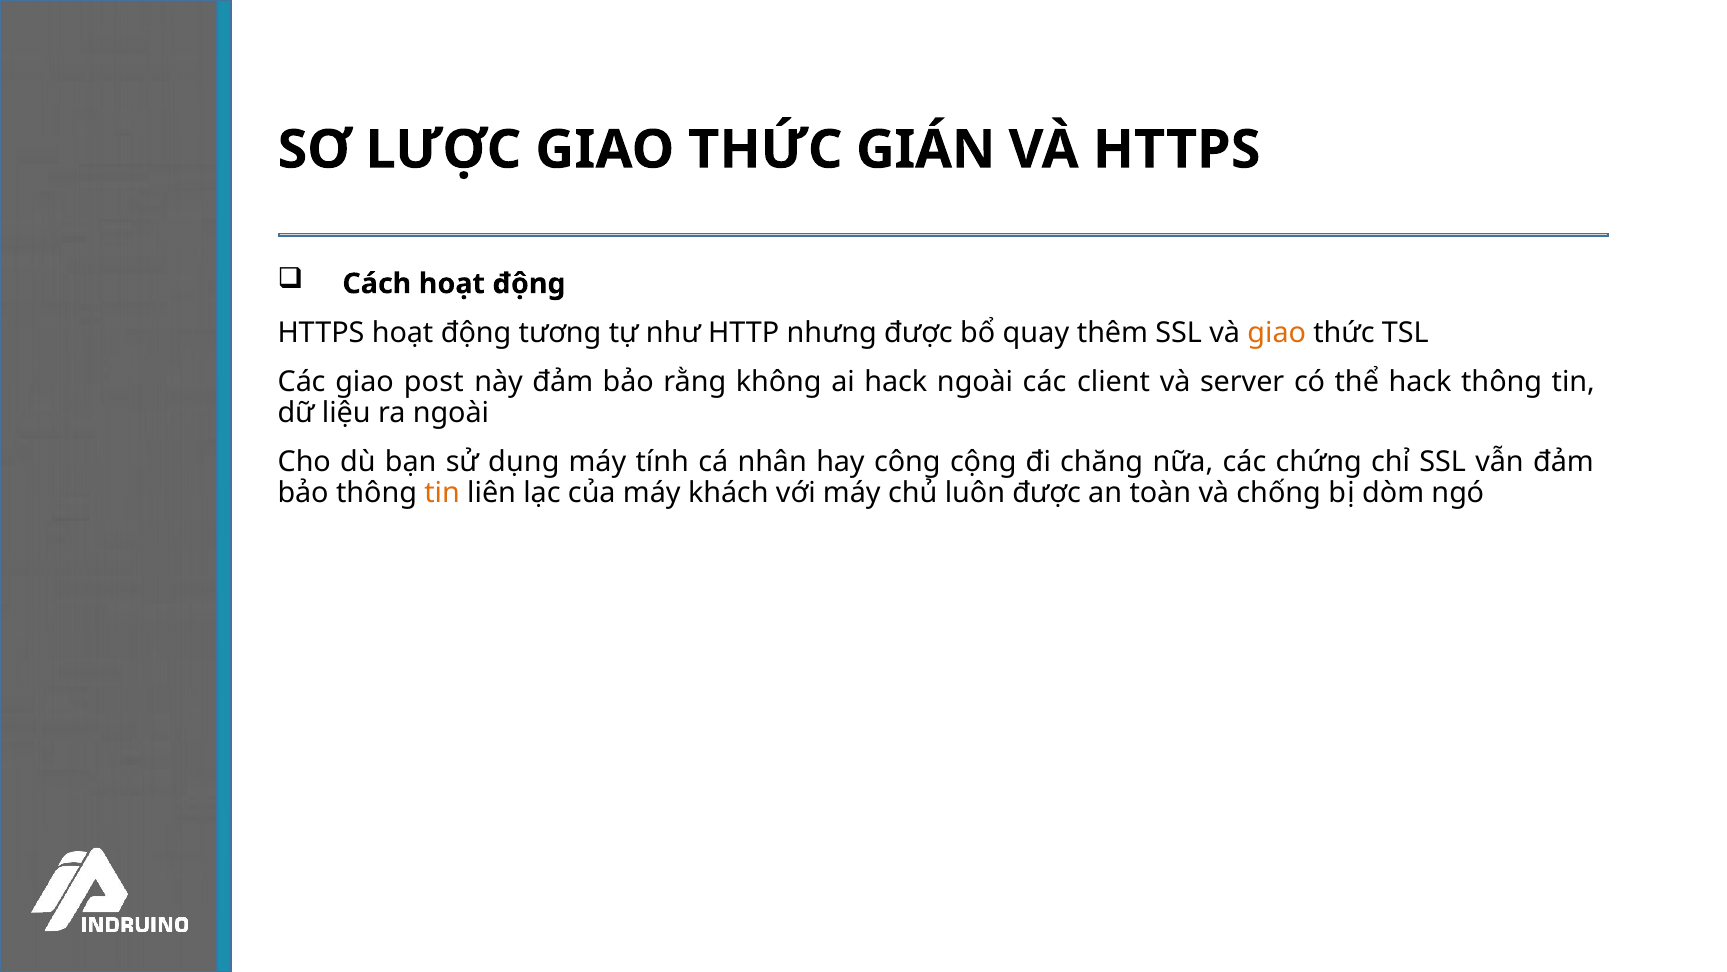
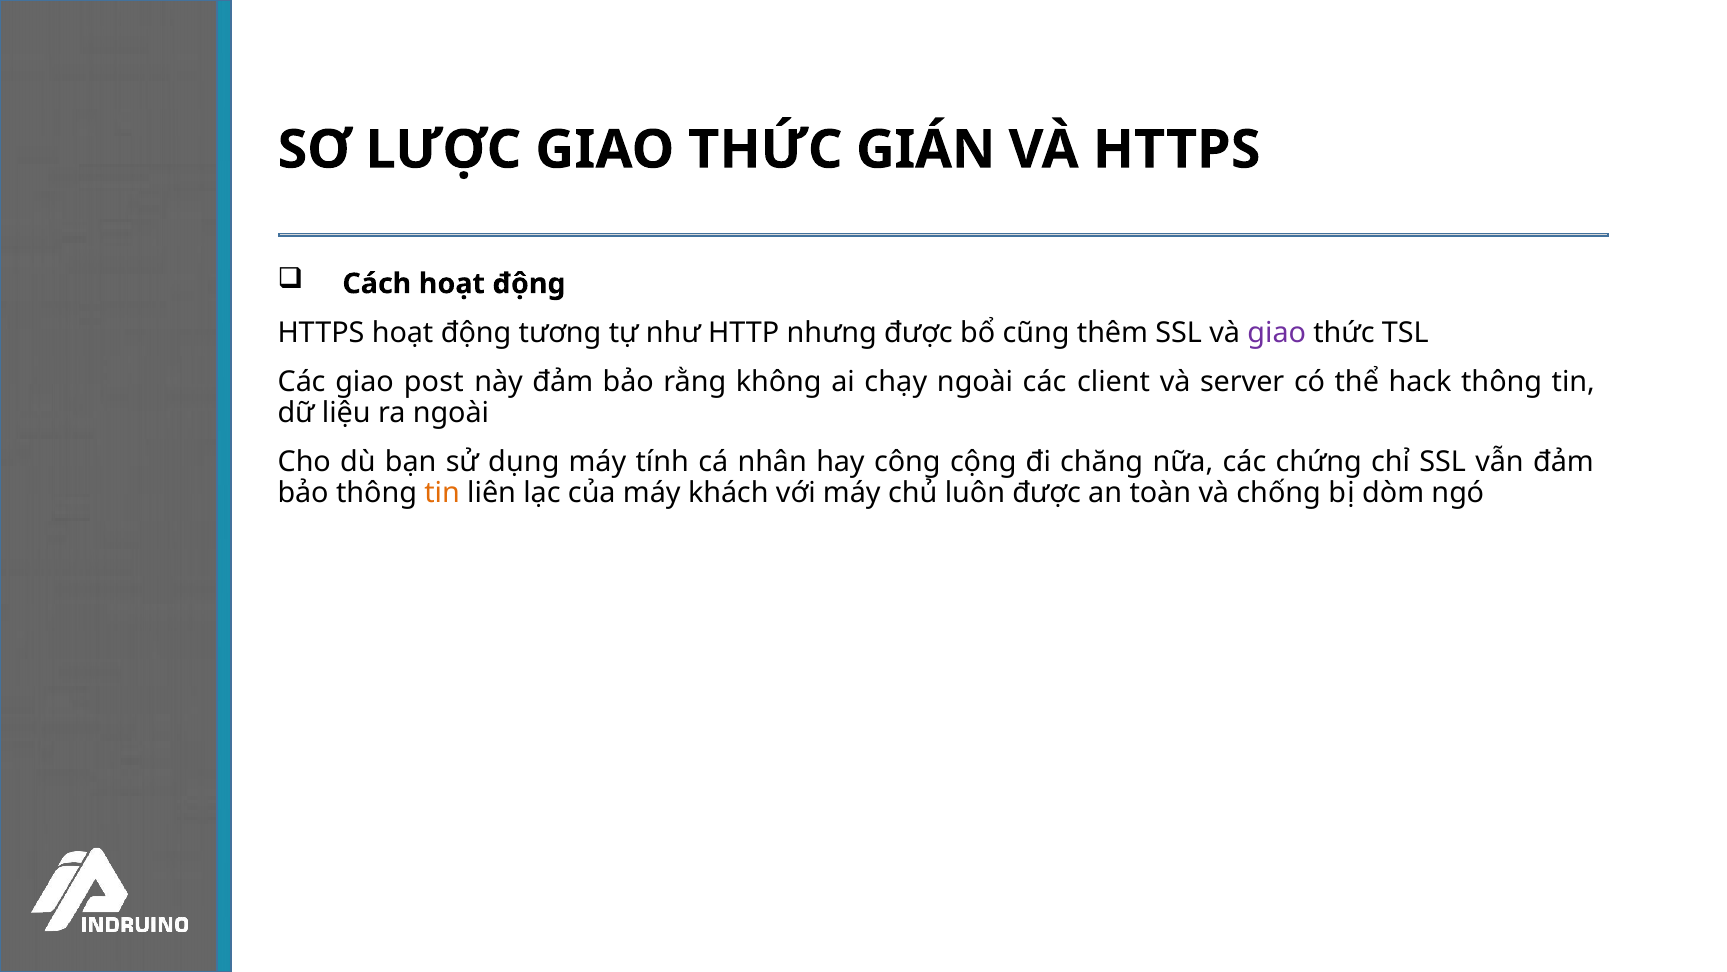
quay: quay -> cũng (1036, 333)
giao colour: orange -> purple (1277, 333)
ai hack: hack -> chạy (896, 382)
